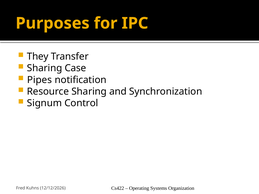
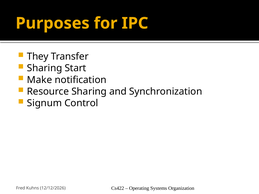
Case: Case -> Start (75, 68)
Pipes: Pipes -> Make (40, 80)
